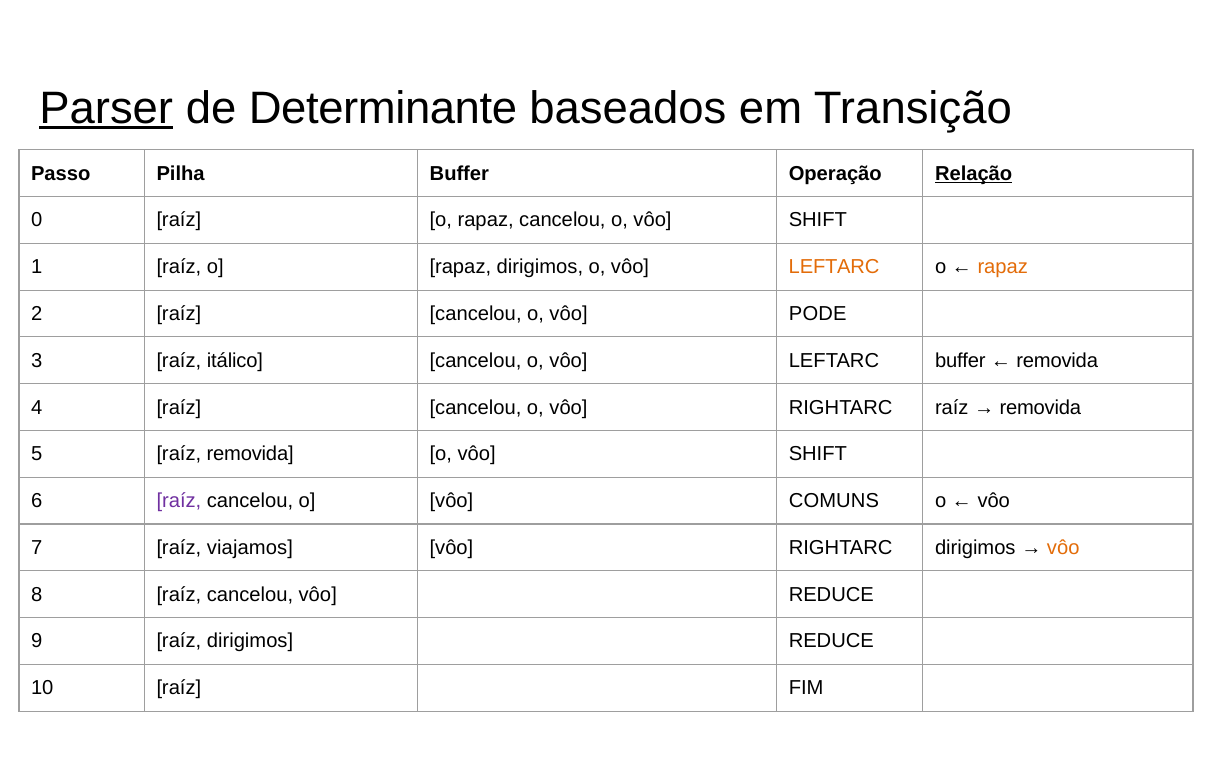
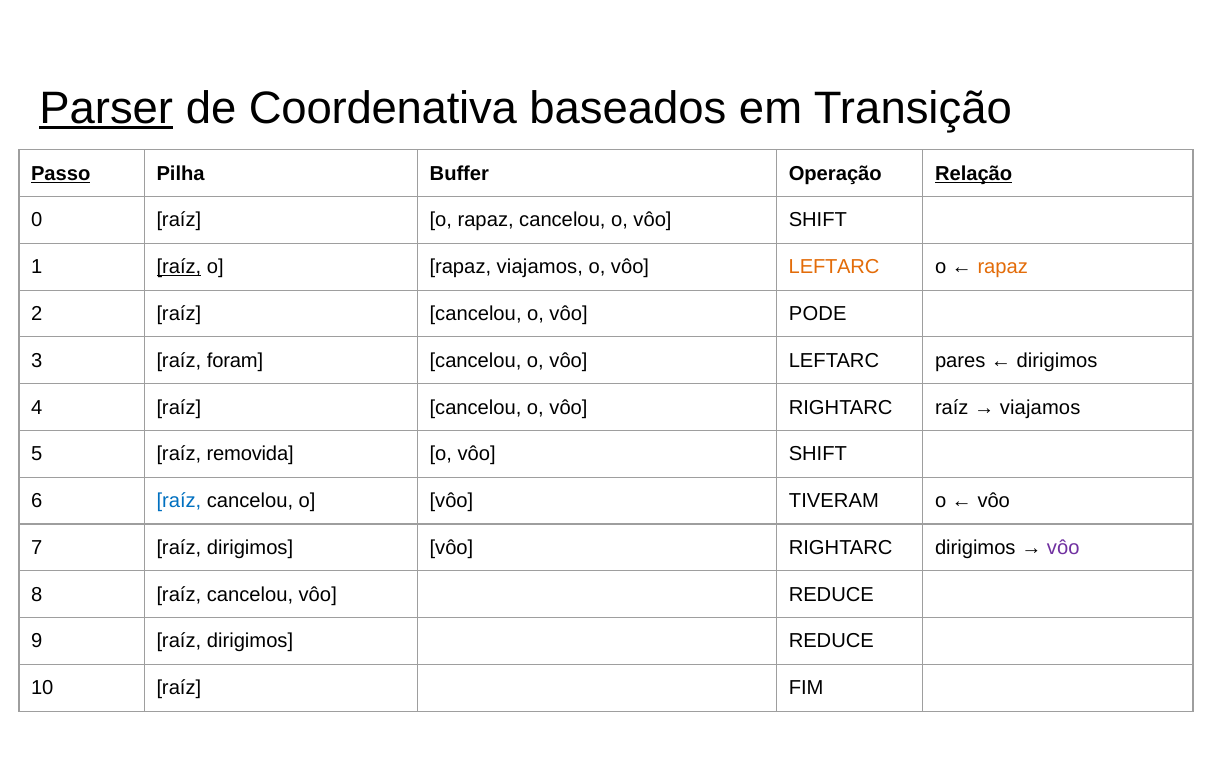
Determinante: Determinante -> Coordenativa (383, 108)
Passo underline: none -> present (61, 174)
raíz underline: none -> present (179, 267)
rapaz dirigimos: dirigimos -> viajamos (540, 267)
itálico: itálico -> foram (235, 361)
LEFTARC buffer: buffer -> pares (960, 361)
removida: removida -> dirigimos (1057, 361)
removida: removida -> viajamos (1040, 408)
raíz colour: purple -> blue (179, 501)
COMUNS: COMUNS -> TIVERAM (834, 501)
7 raíz viajamos: viajamos -> dirigimos (250, 548)
vôo colour: orange -> purple (1063, 548)
